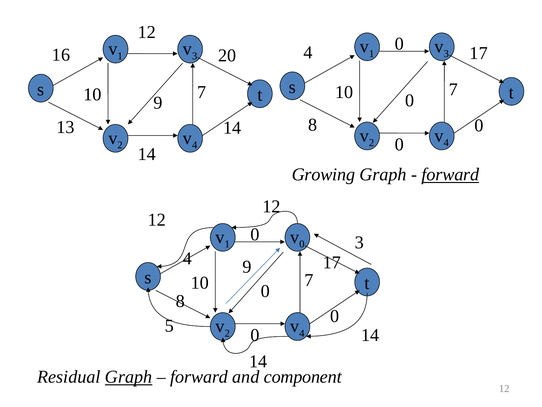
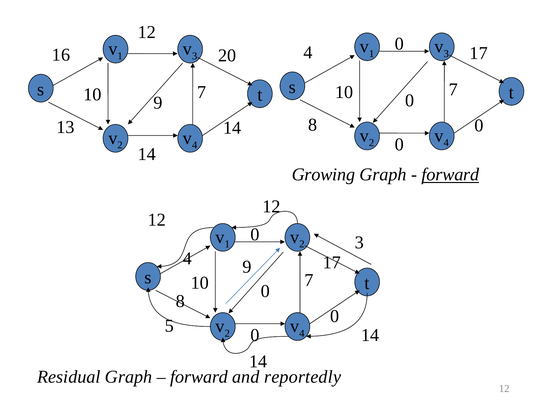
0: 0 -> 2 (302, 244)
Graph underline: present -> none (129, 376)
component: component -> reportedly (303, 376)
